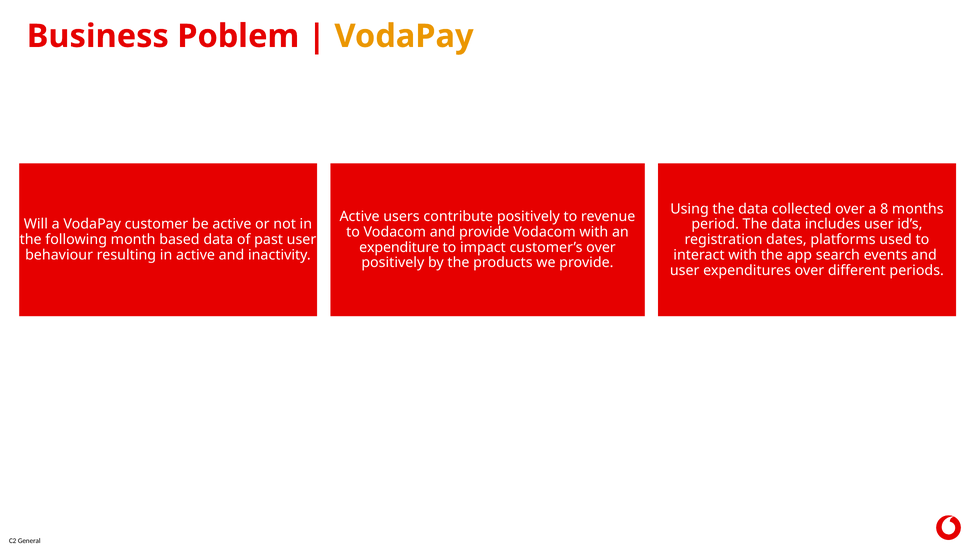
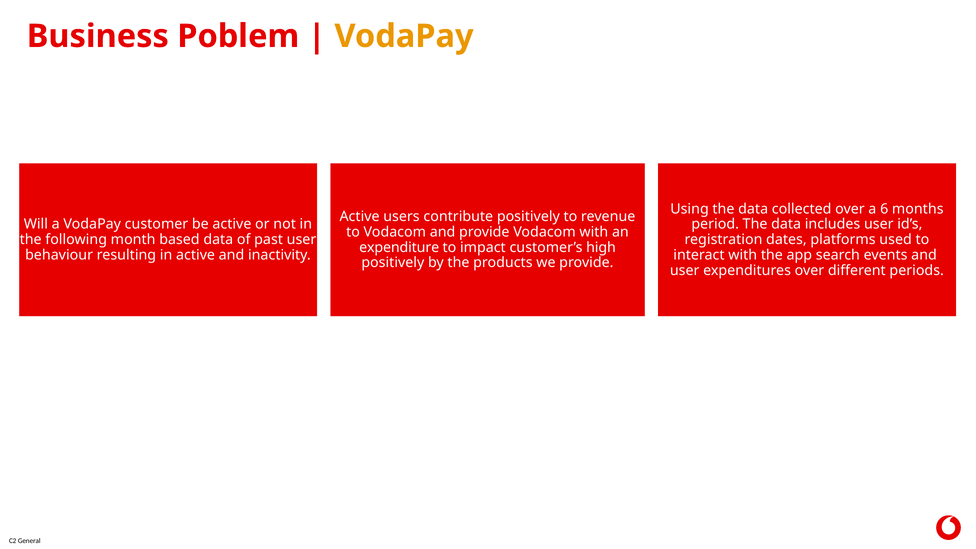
8: 8 -> 6 (884, 209)
customer’s over: over -> high (601, 247)
